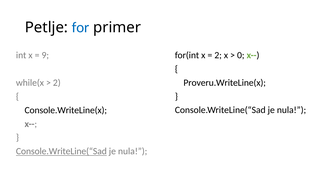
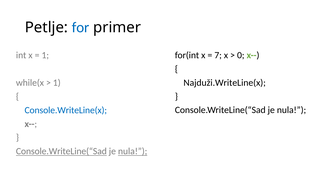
2: 2 -> 7 (218, 55)
9: 9 -> 1 (45, 55)
Proveru.WriteLine(x: Proveru.WriteLine(x -> Najduži.WriteLine(x (225, 83)
2: 2 -> 1 (57, 83)
Console.WriteLine(x colour: black -> blue (66, 110)
nula underline: none -> present (133, 151)
